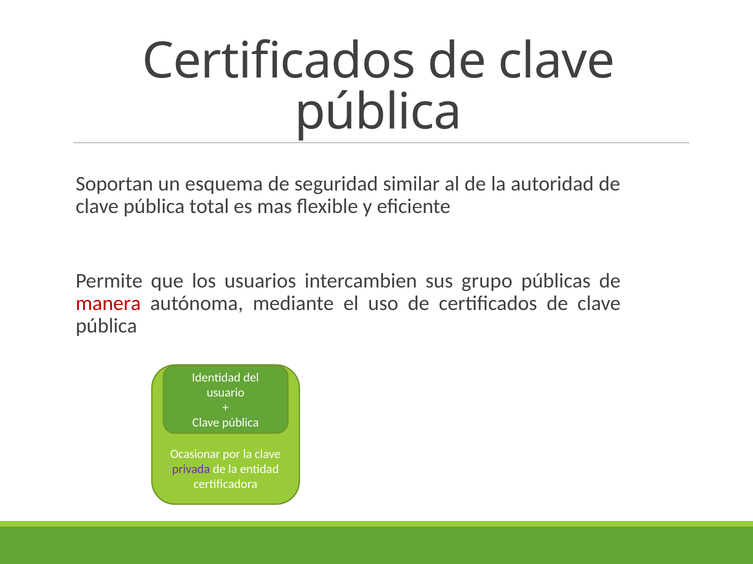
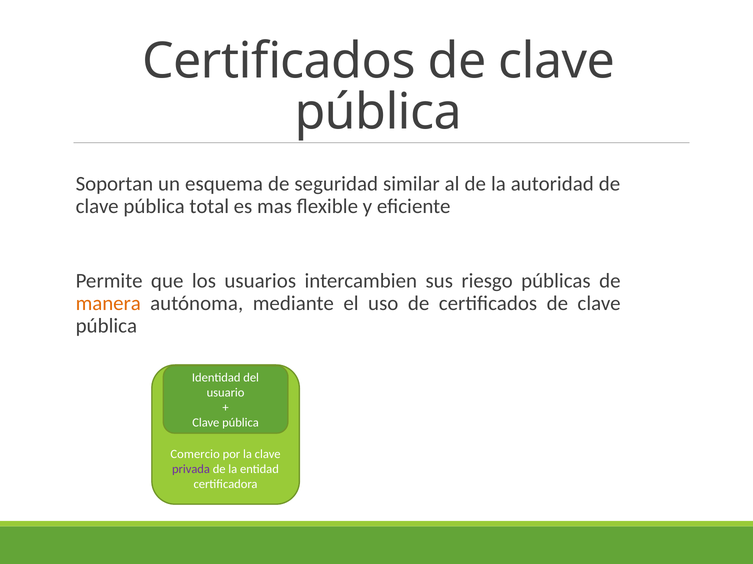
grupo: grupo -> riesgo (487, 281)
manera colour: red -> orange (108, 304)
Ocasionar: Ocasionar -> Comercio (195, 455)
